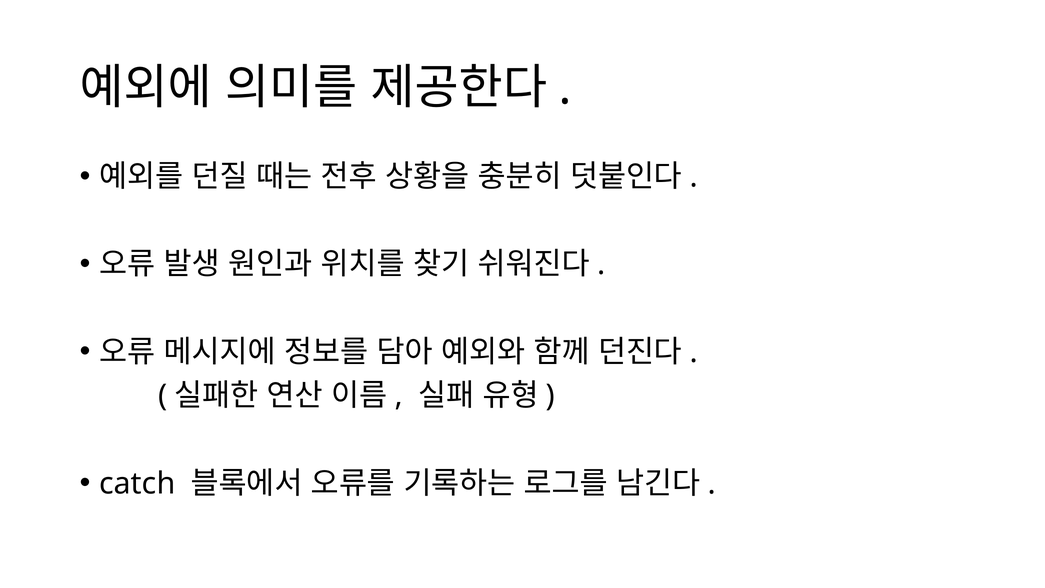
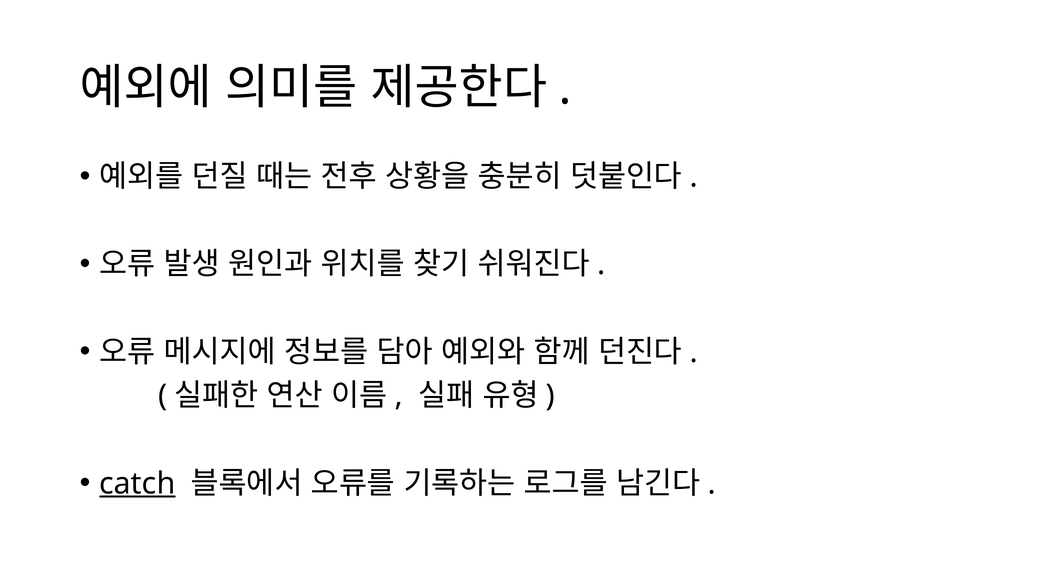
catch underline: none -> present (137, 483)
